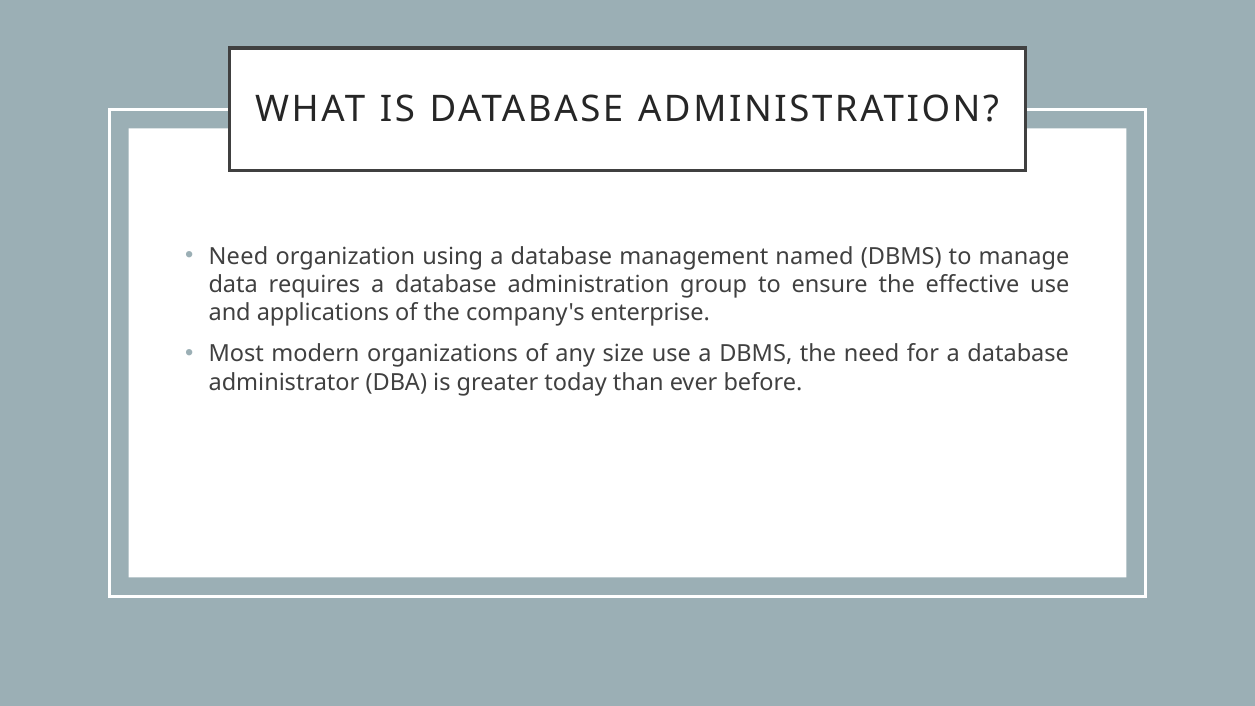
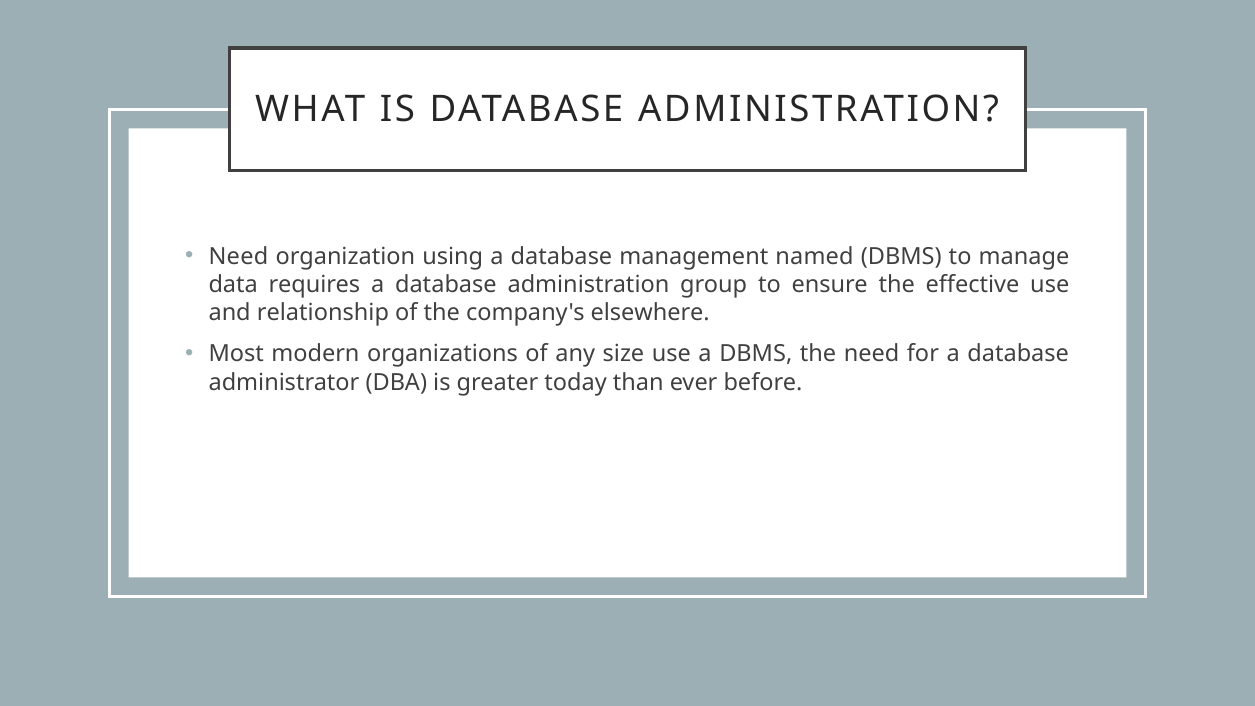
applications: applications -> relationship (323, 313)
enterprise: enterprise -> elsewhere (650, 313)
